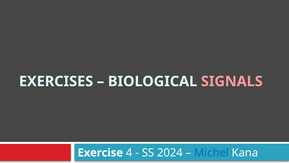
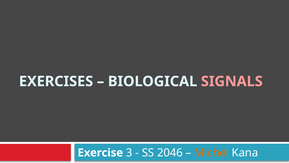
4: 4 -> 3 (129, 152)
2024: 2024 -> 2046 (170, 152)
Michel colour: blue -> orange (211, 152)
